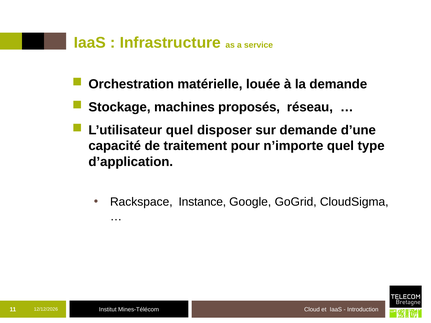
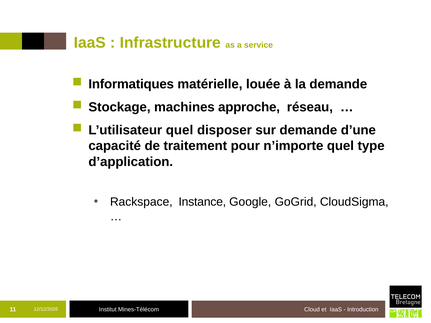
Orchestration: Orchestration -> Informatiques (131, 84)
proposés: proposés -> approche (249, 107)
